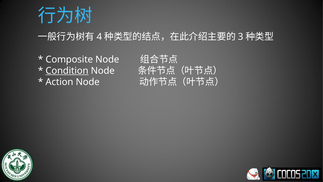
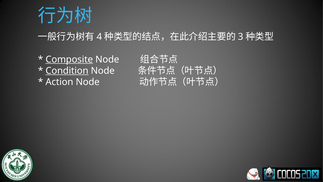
Composite underline: none -> present (69, 59)
